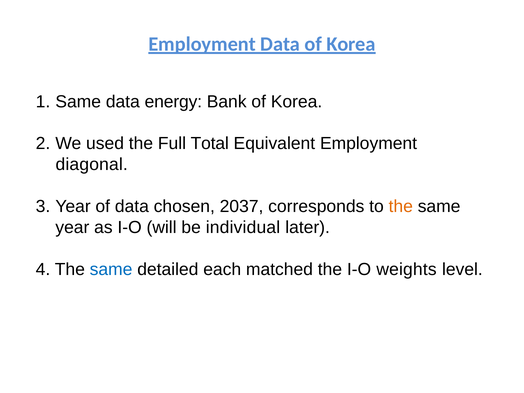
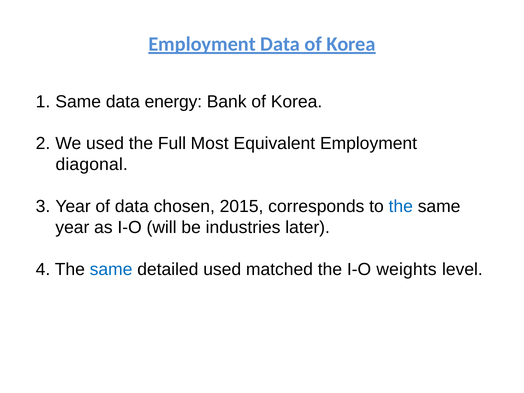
Total: Total -> Most (210, 144)
2037: 2037 -> 2015 (242, 206)
the colour: orange -> blue (401, 206)
individual: individual -> industries (243, 227)
detailed each: each -> used (222, 269)
